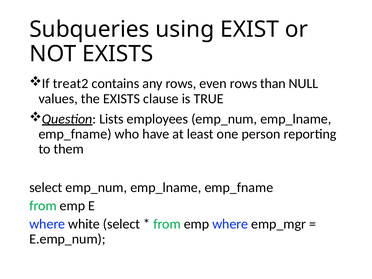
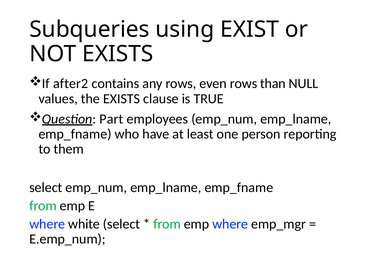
treat2: treat2 -> after2 (71, 84)
Lists: Lists -> Part (111, 119)
